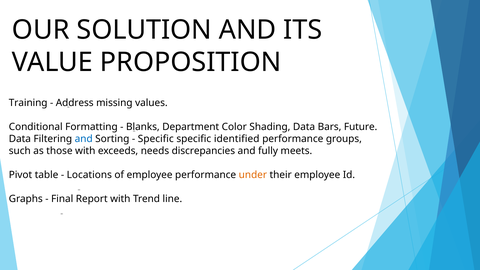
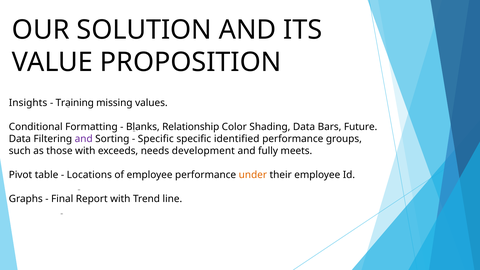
Training: Training -> Insights (28, 103)
Address: Address -> Training (75, 103)
Department: Department -> Relationship (191, 127)
and colour: blue -> purple (84, 139)
discrepancies: discrepancies -> development (203, 151)
